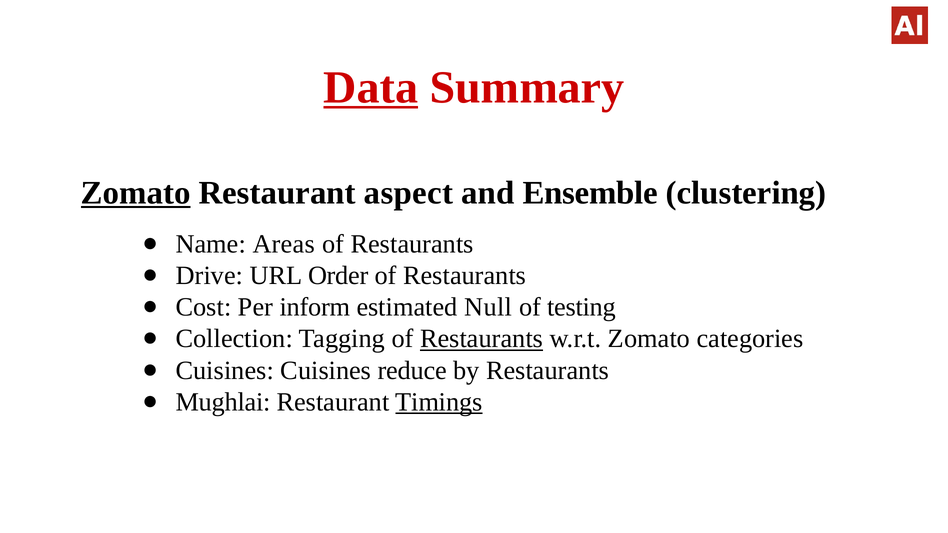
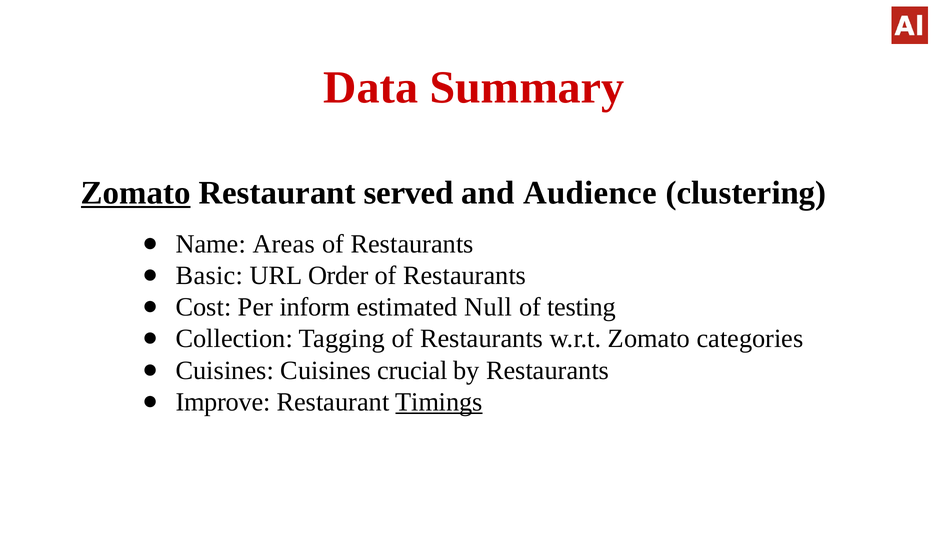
Data underline: present -> none (371, 87)
aspect: aspect -> served (409, 193)
Ensemble: Ensemble -> Audience (590, 193)
Drive: Drive -> Basic (209, 276)
Restaurants underline: present -> none (482, 339)
reduce: reduce -> crucial (412, 371)
Mughlai: Mughlai -> Improve (223, 402)
